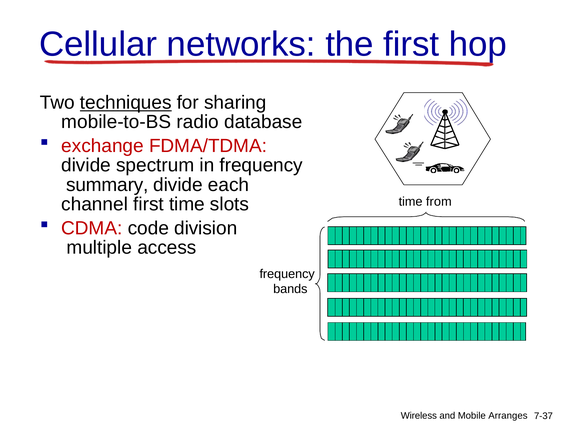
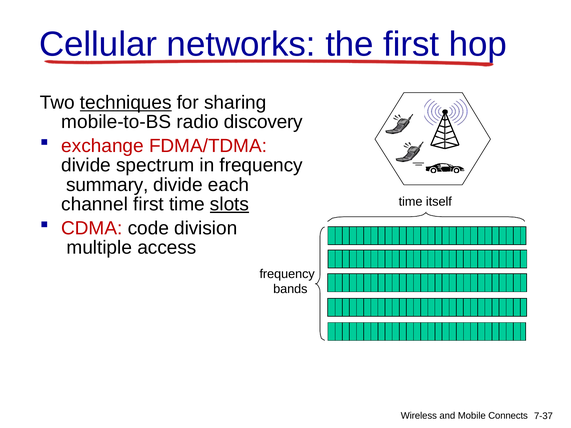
database: database -> discovery (263, 122)
slots underline: none -> present (230, 204)
from: from -> itself (439, 202)
Arranges: Arranges -> Connects (508, 416)
